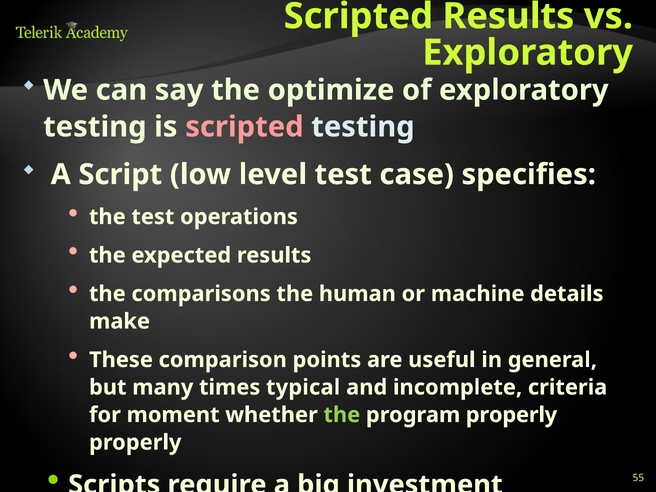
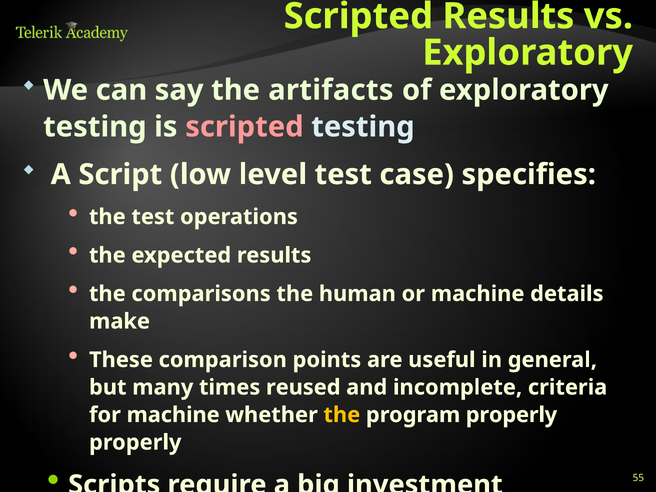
optimize: optimize -> artifacts (331, 90)
typical: typical -> reused (303, 387)
for moment: moment -> machine (173, 415)
the colour: light green -> yellow (342, 415)
